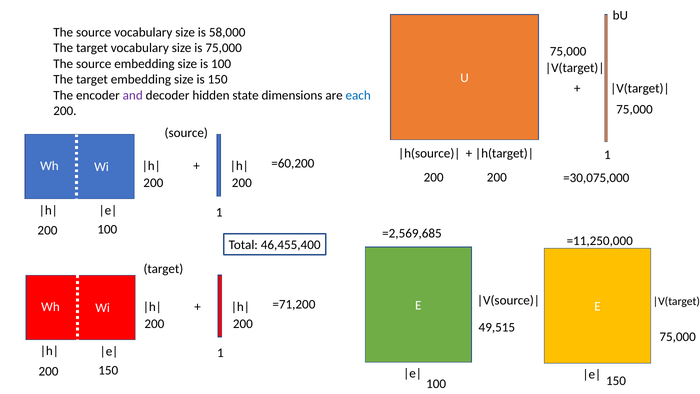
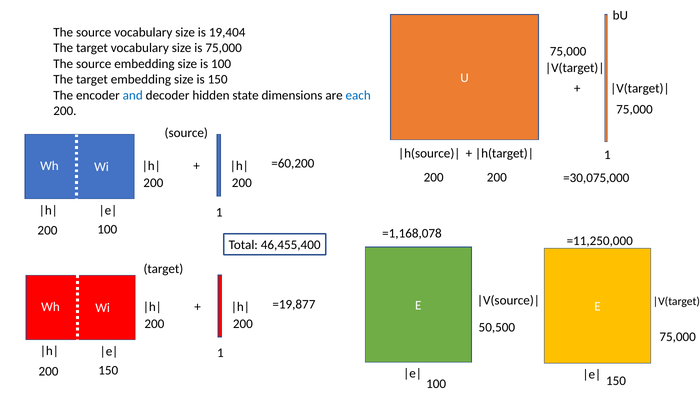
58,000: 58,000 -> 19,404 (227, 32)
and colour: purple -> blue (133, 95)
=2,569,685: =2,569,685 -> =1,168,078 (412, 233)
=71,200: =71,200 -> =19,877 (294, 304)
49,515: 49,515 -> 50,500 (497, 327)
